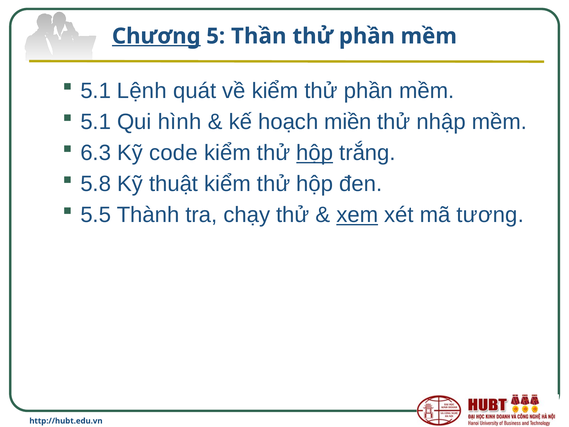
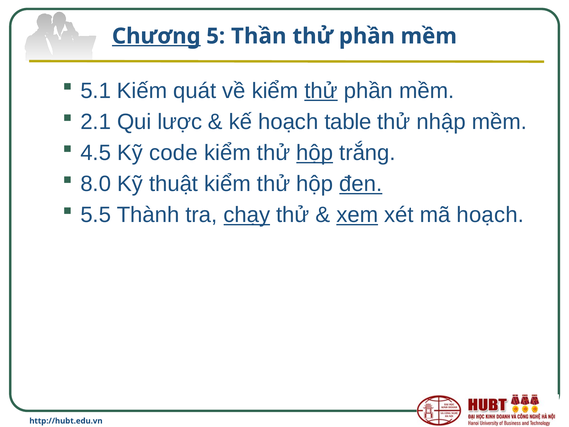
Lệnh: Lệnh -> Kiếm (142, 91)
thử underline: none -> present (321, 91)
5.1: 5.1 -> 2.1 (96, 122)
hình: hình -> lược (180, 122)
miền: miền -> table (348, 122)
6.3: 6.3 -> 4.5 (96, 153)
5.8: 5.8 -> 8.0 (96, 184)
đen underline: none -> present (361, 184)
chạy underline: none -> present (247, 215)
mã tương: tương -> hoạch (490, 215)
